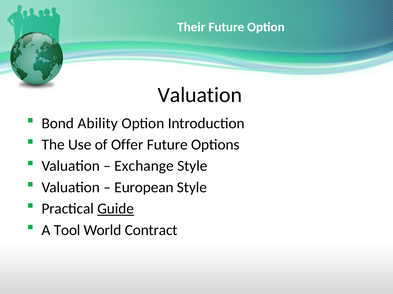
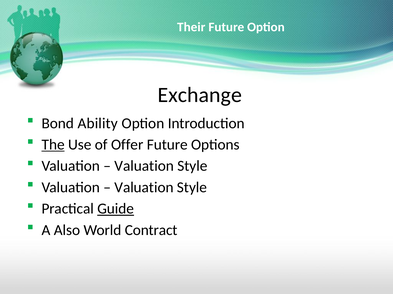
Valuation: Valuation -> Exchange (200, 95)
The underline: none -> present (53, 145)
Exchange: Exchange -> Valuation (144, 166)
European: European -> Valuation (144, 188)
Tool: Tool -> Also (67, 231)
